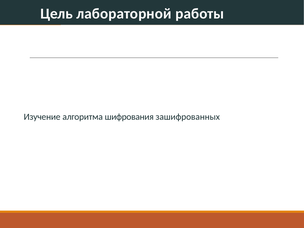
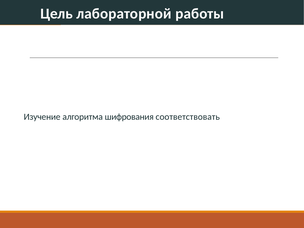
зашифрованных: зашифрованных -> соответствовать (188, 117)
